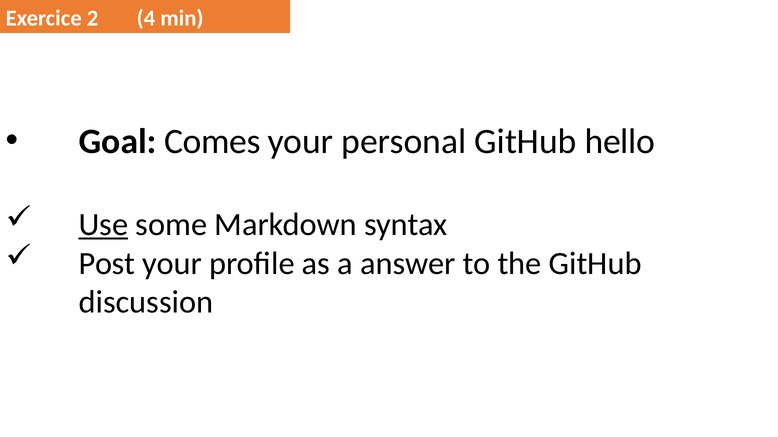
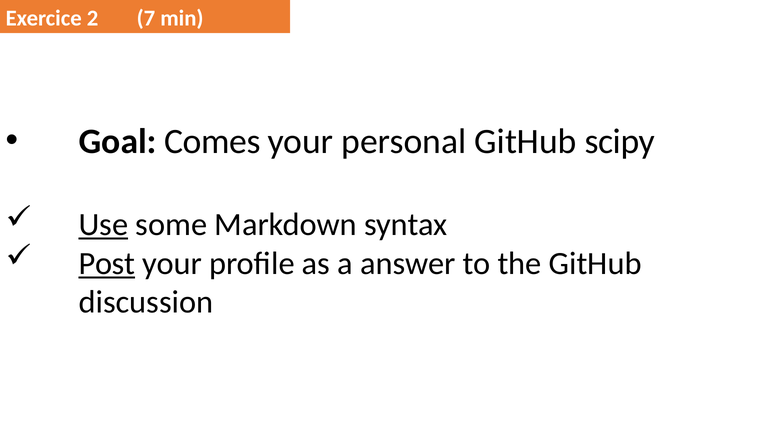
4: 4 -> 7 (146, 18)
hello: hello -> scipy (620, 142)
Post underline: none -> present (107, 264)
